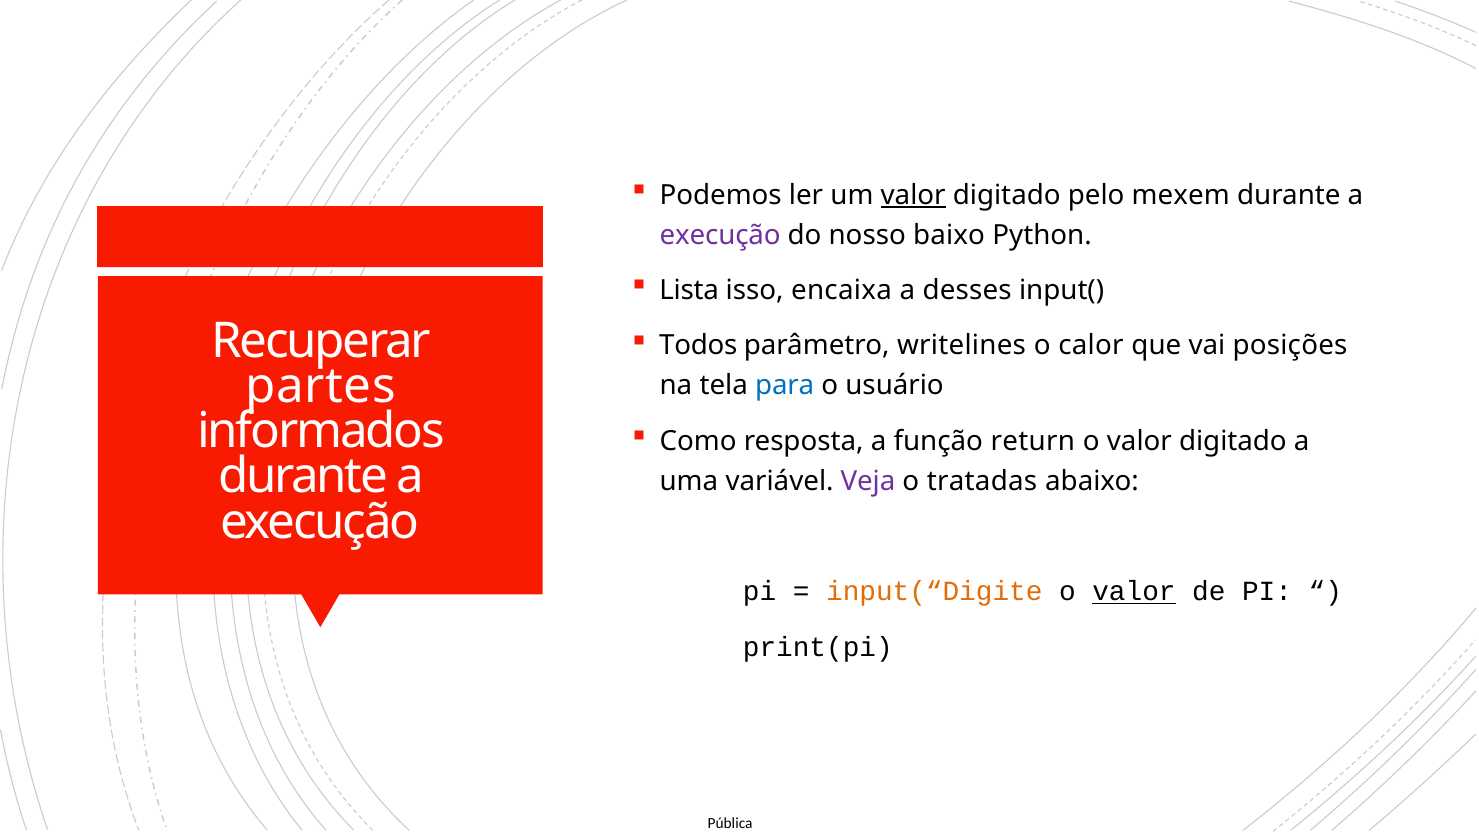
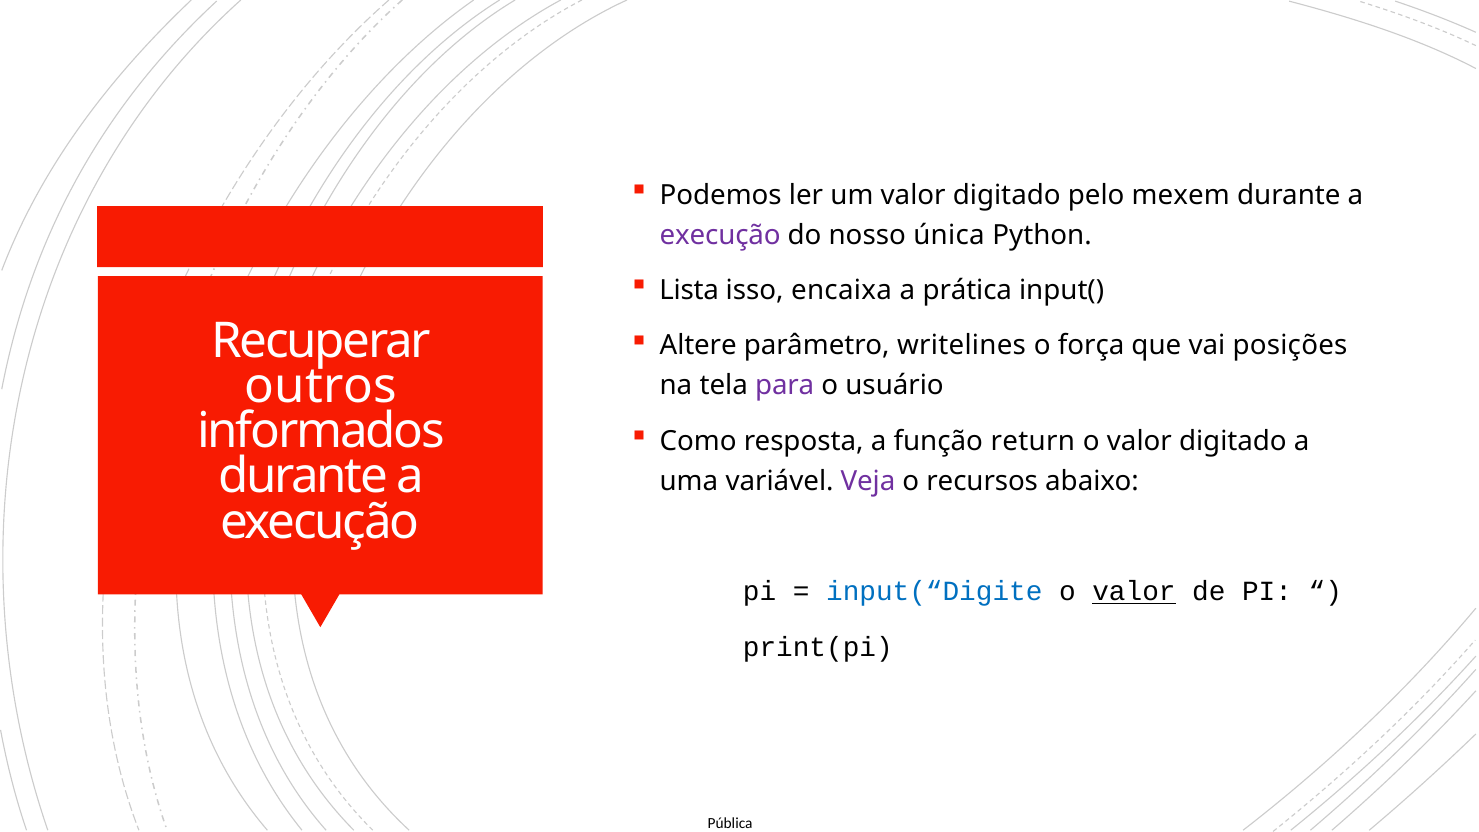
valor underline: present -> none (913, 195)
baixo: baixo -> única (949, 235)
desses: desses -> prática (967, 290)
Todos: Todos -> Altere (698, 346)
calor: calor -> força (1091, 346)
partes: partes -> outros (321, 386)
para colour: blue -> purple (785, 386)
tratadas: tratadas -> recursos (982, 481)
input(“Digite colour: orange -> blue (934, 592)
